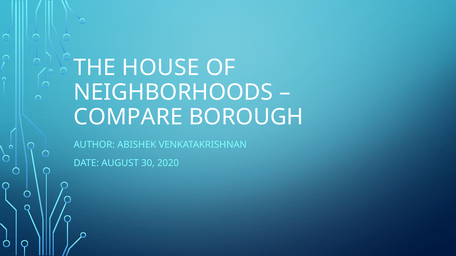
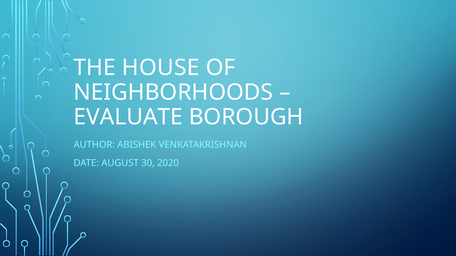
COMPARE: COMPARE -> EVALUATE (128, 117)
